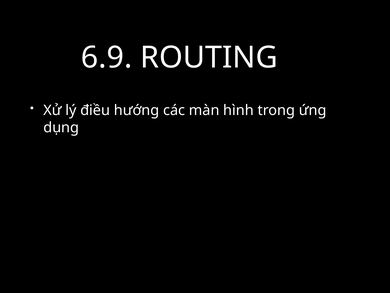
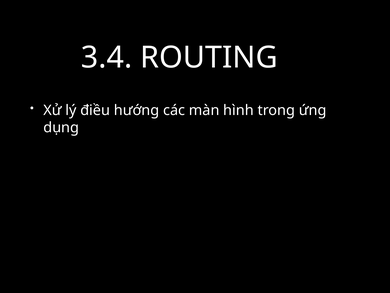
6.9: 6.9 -> 3.4 (107, 57)
